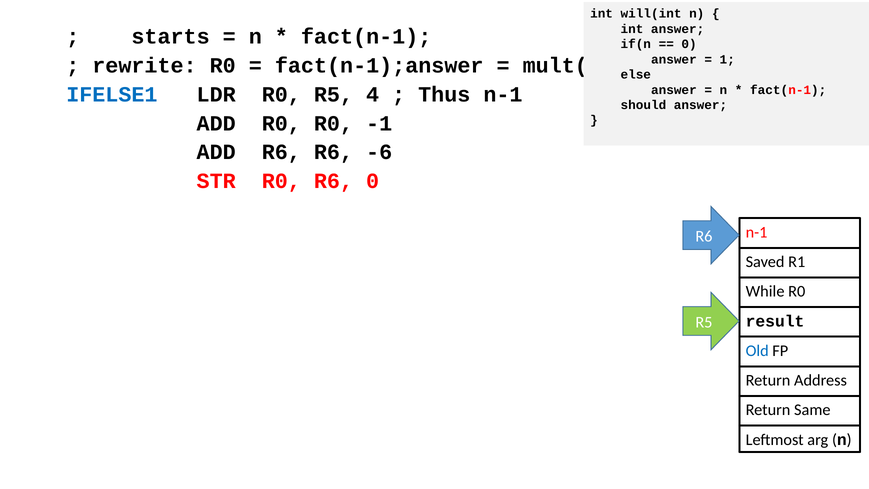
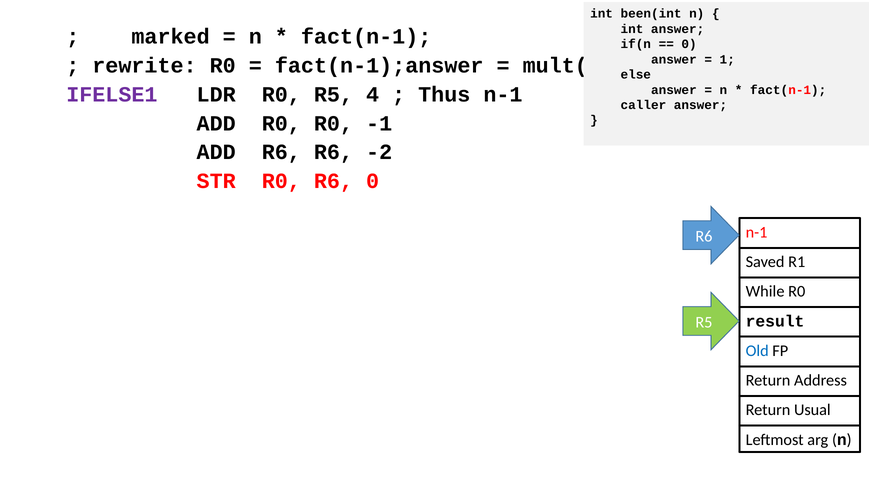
will(int: will(int -> been(int (651, 14)
starts: starts -> marked (171, 37)
IFELSE1 colour: blue -> purple (112, 94)
should: should -> caller (643, 105)
-6: -6 -> -2 (379, 152)
Same: Same -> Usual (812, 410)
